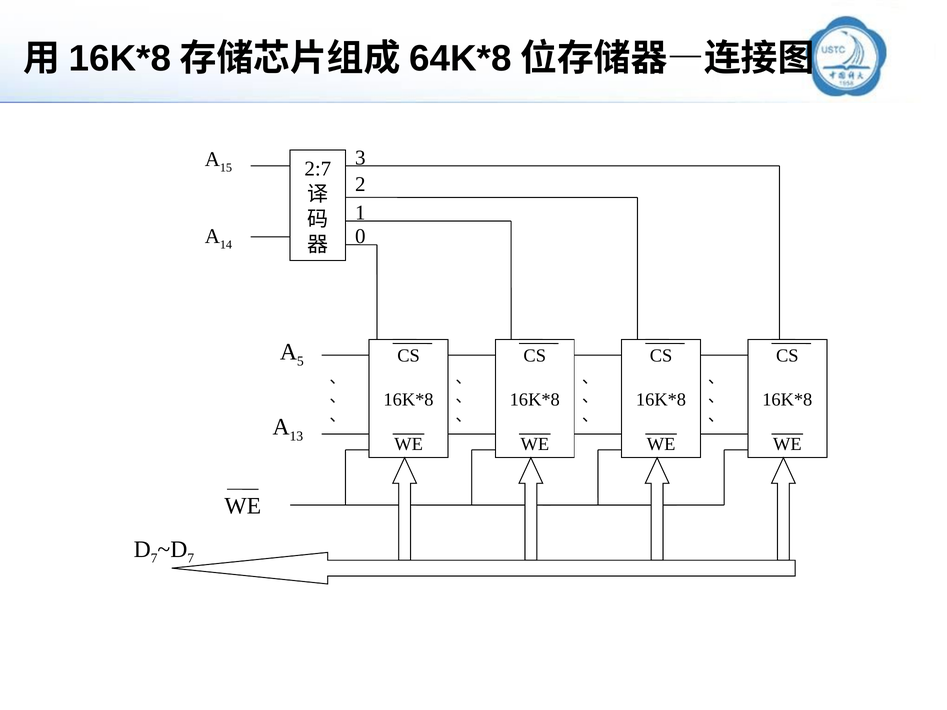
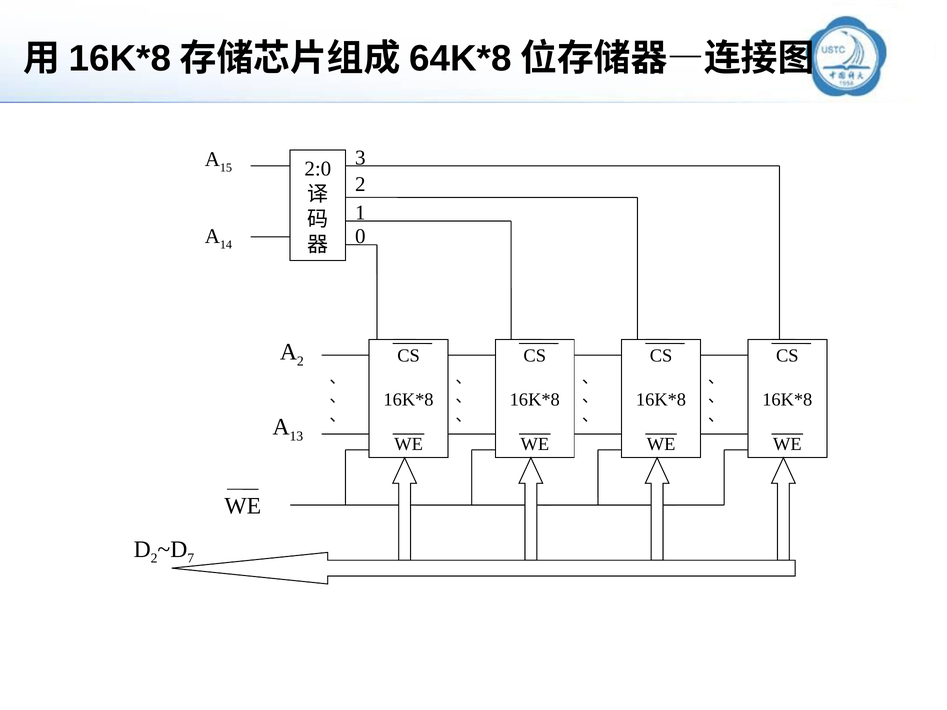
2:7: 2:7 -> 2:0 (318, 169)
5: 5 -> 2 (300, 361)
7: 7 -> 2 (154, 559)
